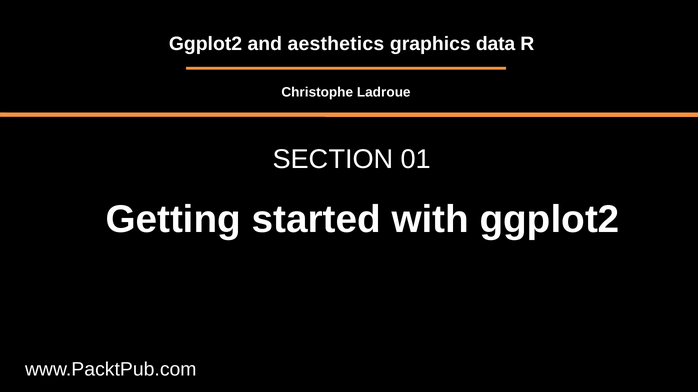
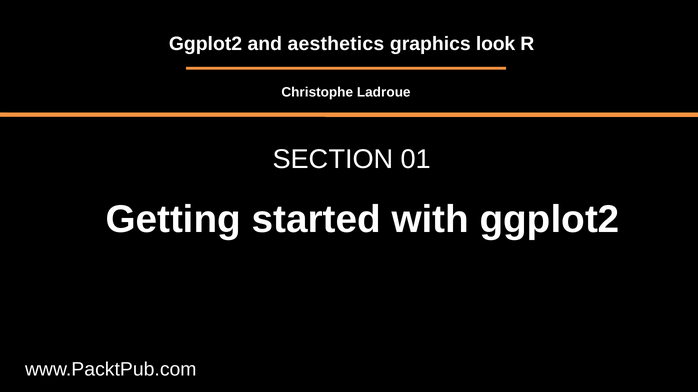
data: data -> look (496, 44)
